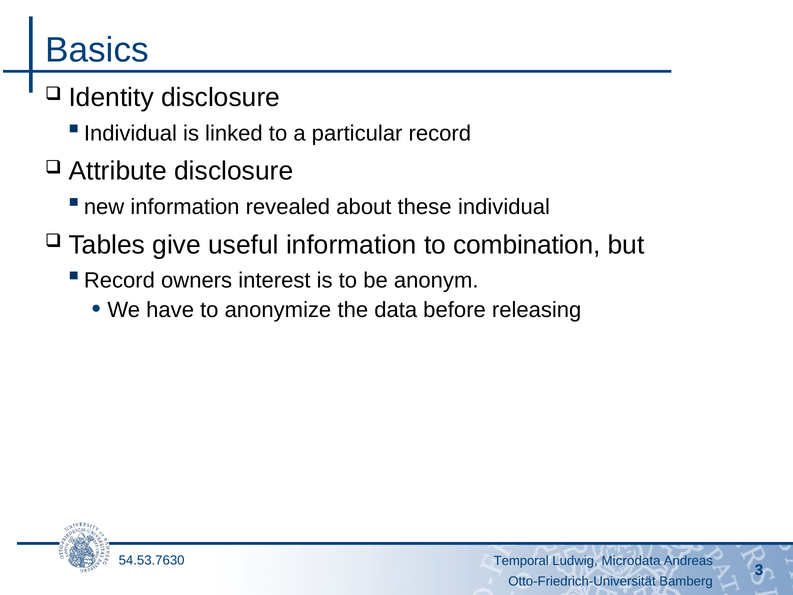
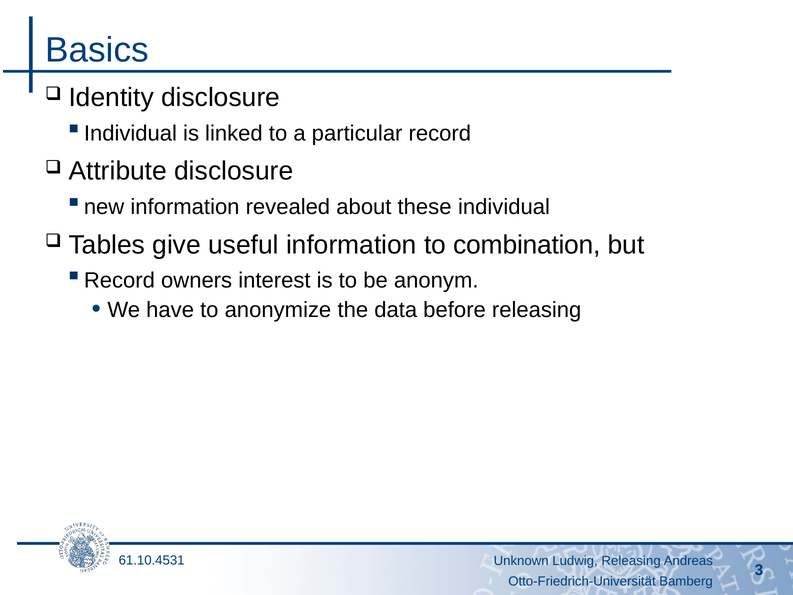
54.53.7630: 54.53.7630 -> 61.10.4531 (152, 560)
Temporal: Temporal -> Unknown (521, 561)
Ludwig Microdata: Microdata -> Releasing (631, 561)
